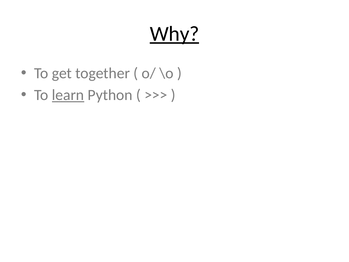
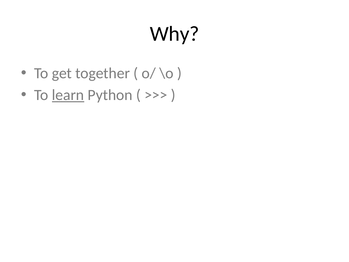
Why underline: present -> none (175, 34)
